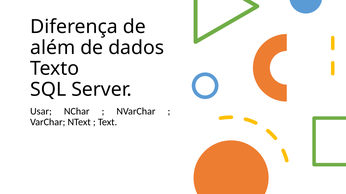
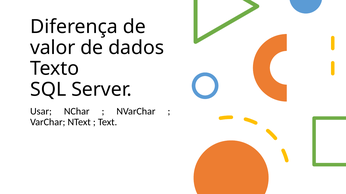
além: além -> valor (53, 48)
